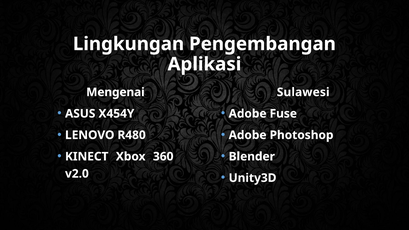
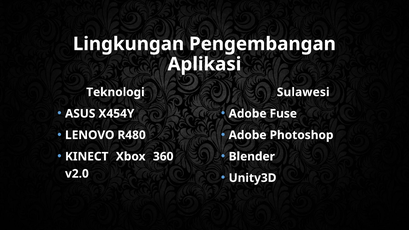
Mengenai: Mengenai -> Teknologi (115, 92)
